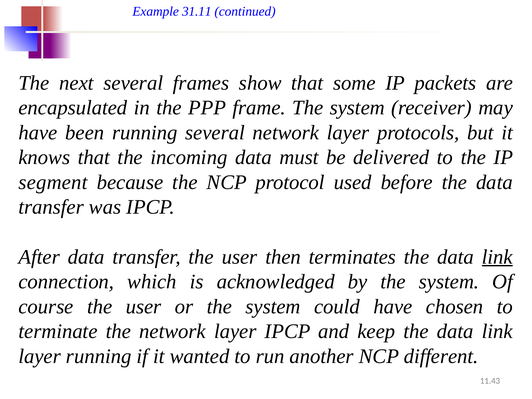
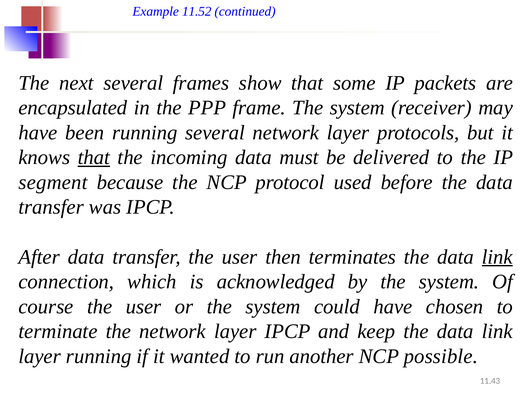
31.11: 31.11 -> 11.52 (197, 12)
that underline: none -> present (94, 157)
different: different -> possible (441, 356)
